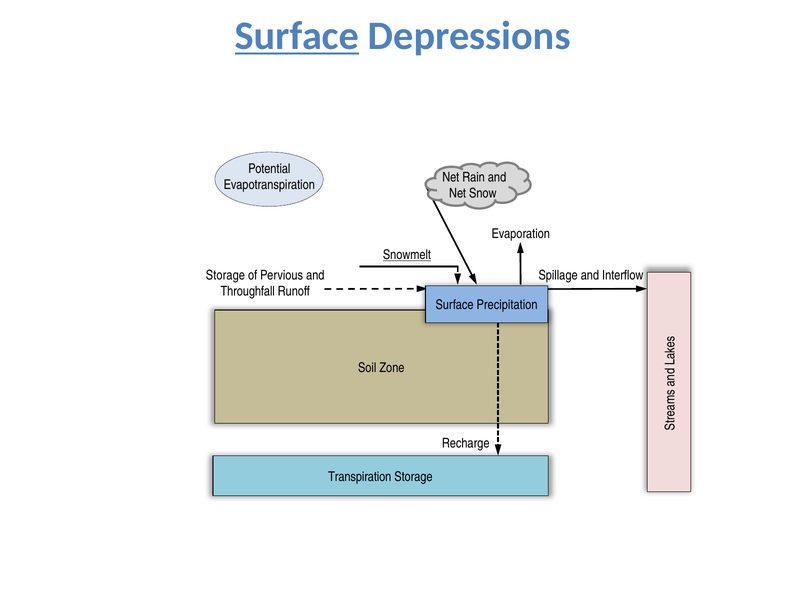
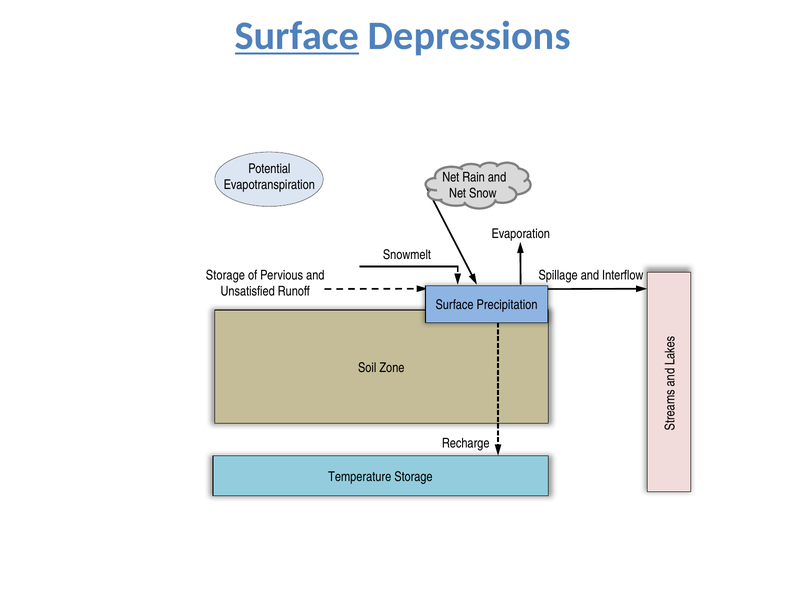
Snowmelt underline: present -> none (407, 255)
Throughfall: Throughfall -> Unsatisfied (248, 291)
Transpiration: Transpiration -> Temperature (360, 476)
